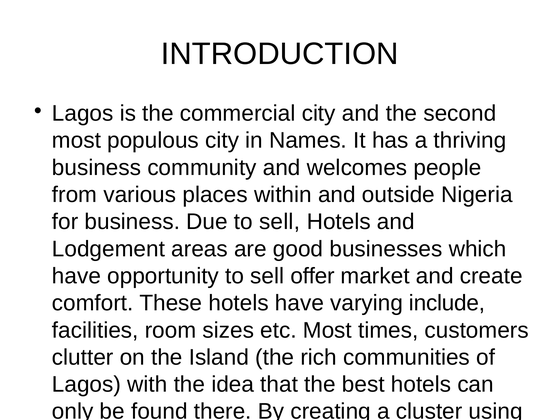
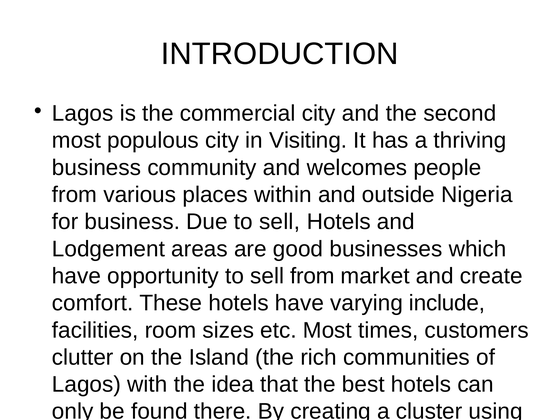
Names: Names -> Visiting (308, 140)
sell offer: offer -> from (313, 276)
